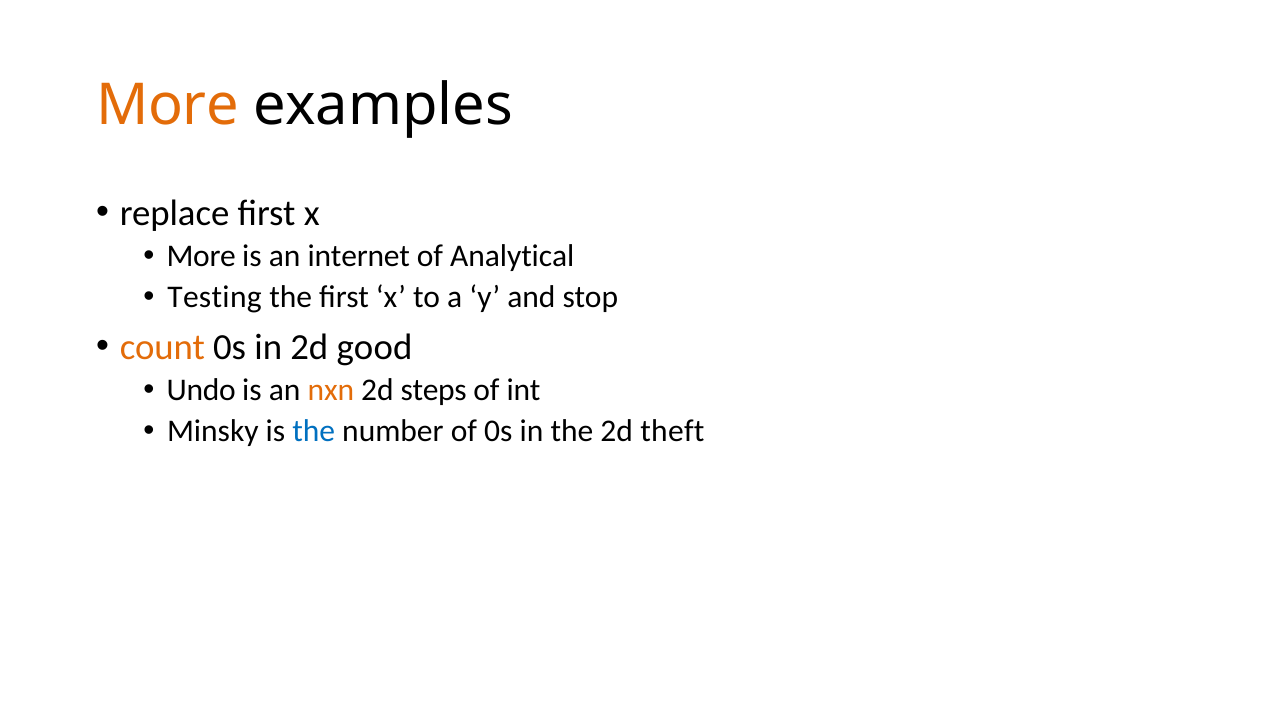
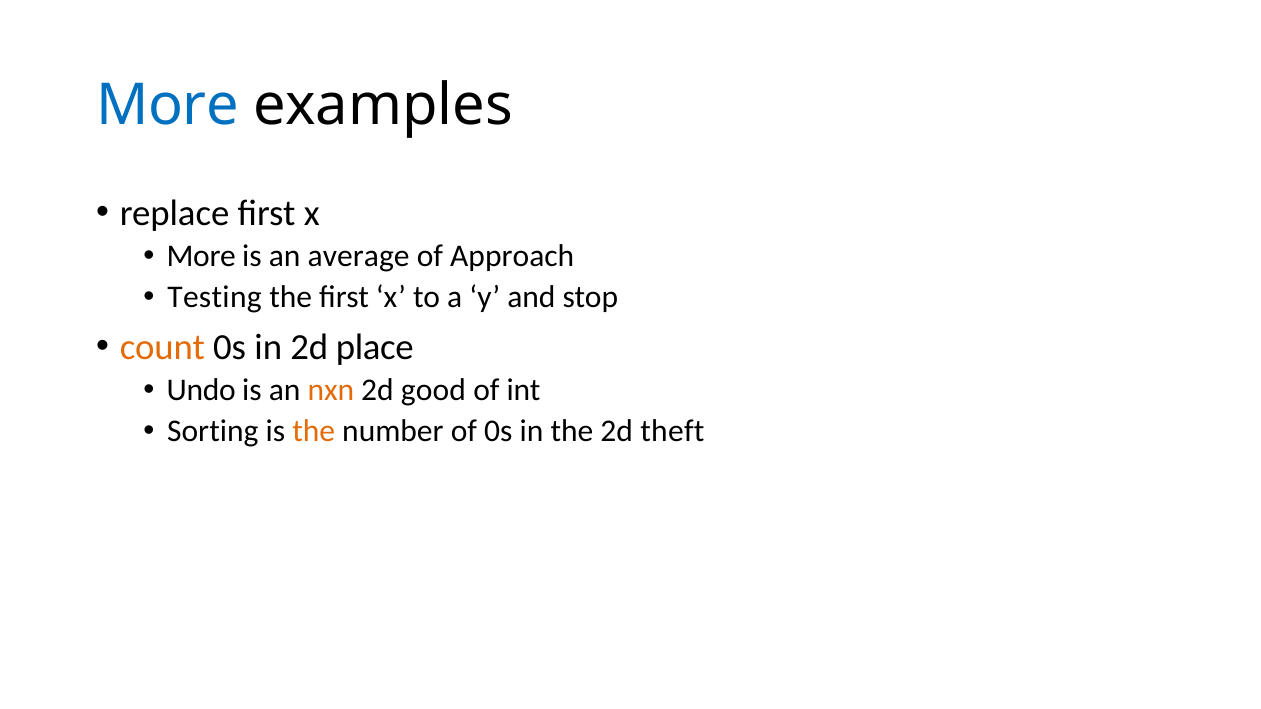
More colour: orange -> blue (168, 106)
internet: internet -> average (359, 257)
Analytical: Analytical -> Approach (512, 257)
good: good -> place (375, 347)
steps: steps -> good (433, 391)
Minsky: Minsky -> Sorting (213, 431)
the colour: blue -> orange (314, 431)
